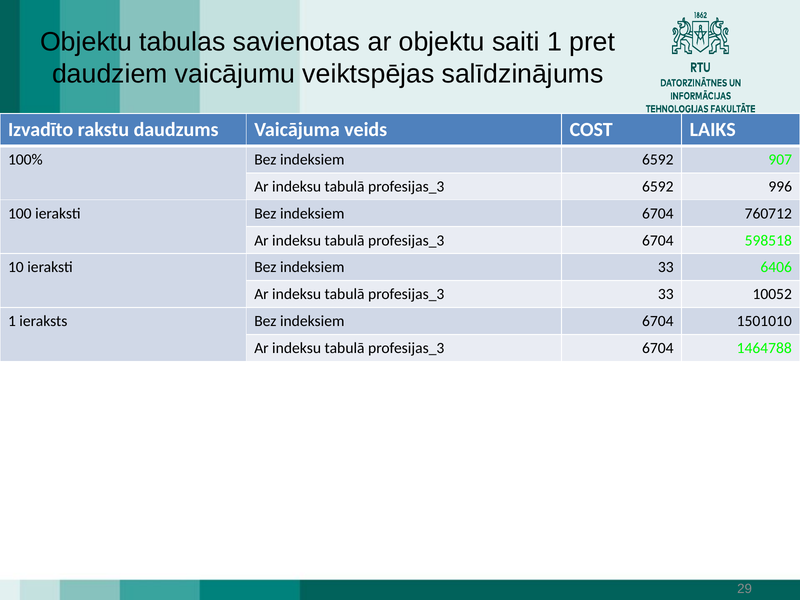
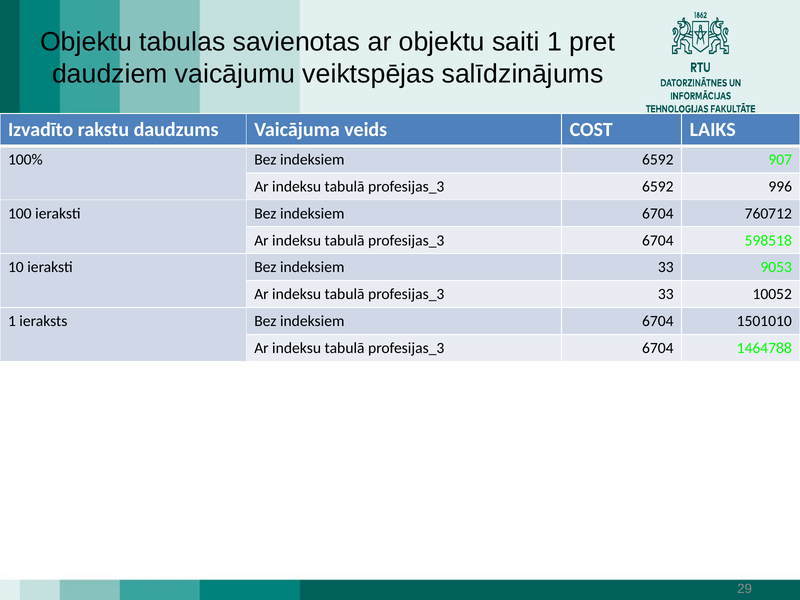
6406: 6406 -> 9053 (776, 267)
